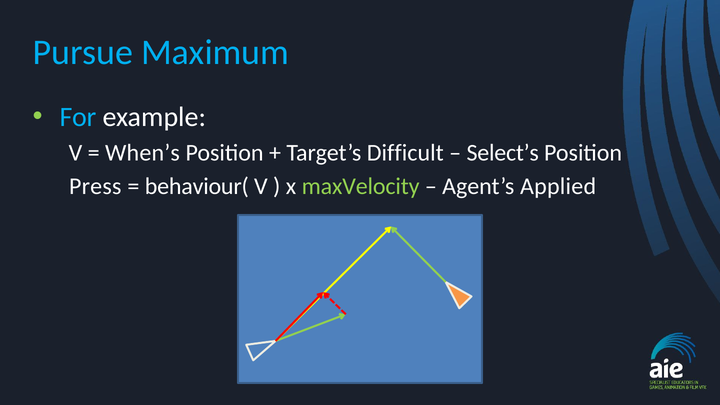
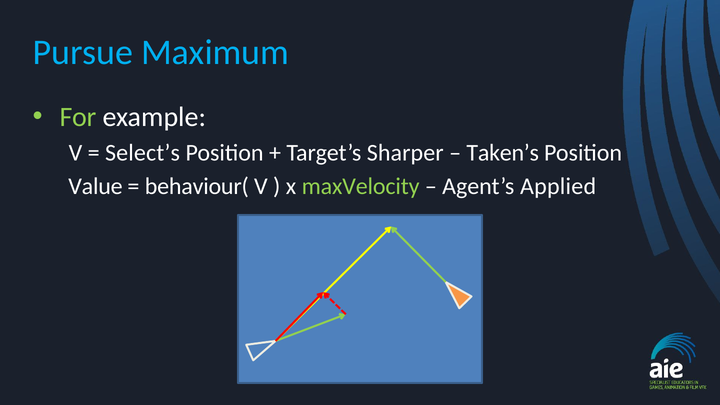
For colour: light blue -> light green (78, 117)
When’s: When’s -> Select’s (143, 153)
Difficult: Difficult -> Sharper (405, 153)
Select’s: Select’s -> Taken’s (503, 153)
Press: Press -> Value (95, 186)
